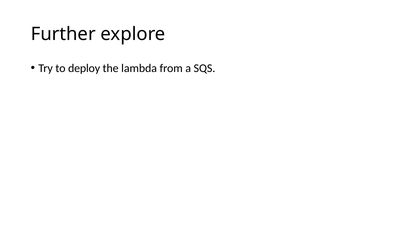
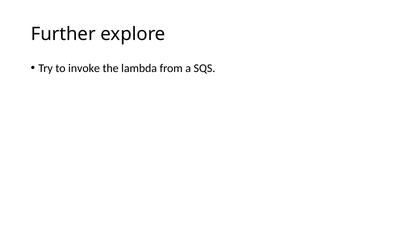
deploy: deploy -> invoke (84, 68)
